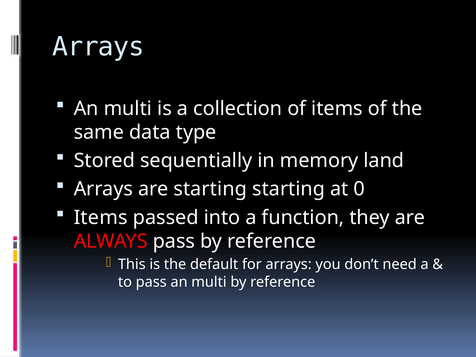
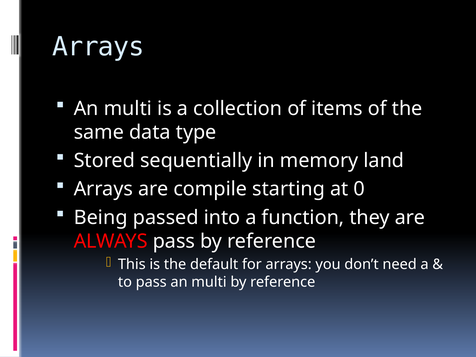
are starting: starting -> compile (210, 189)
Items: Items -> Being (101, 218)
